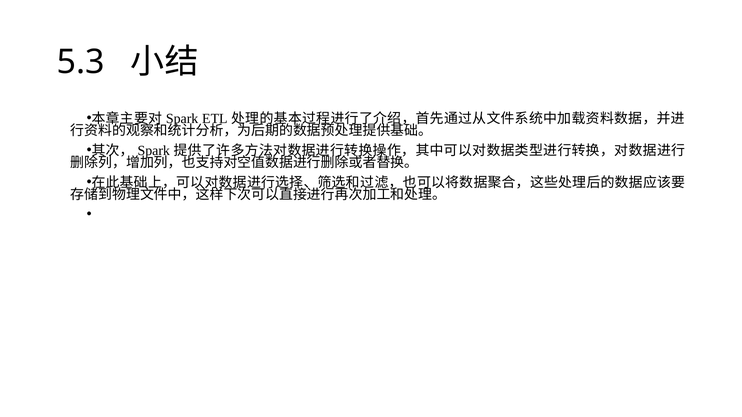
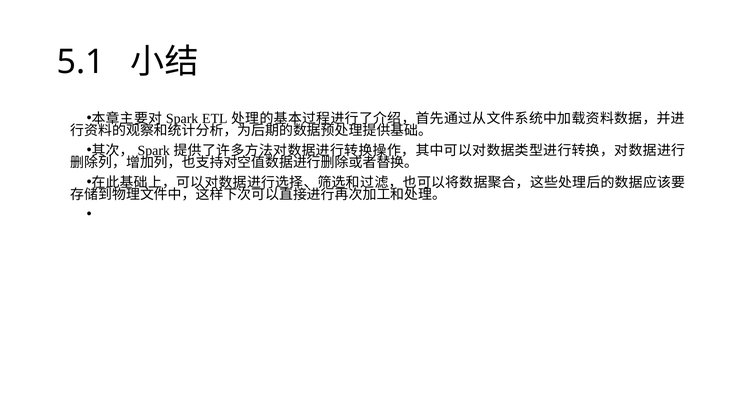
5.3: 5.3 -> 5.1 (81, 62)
